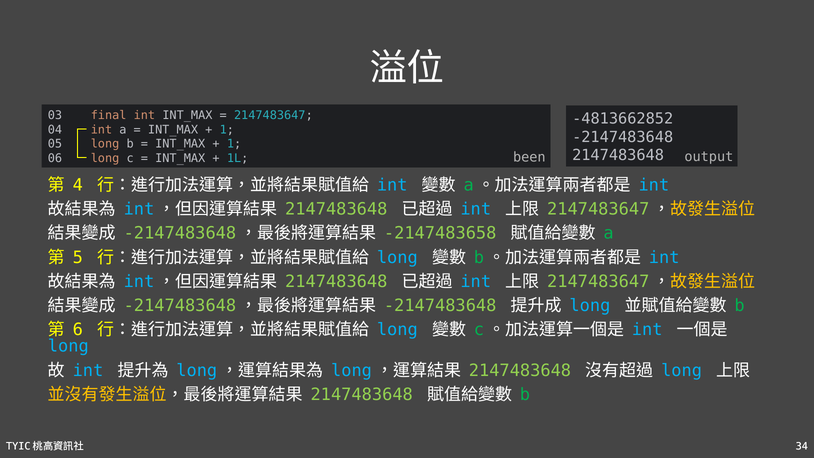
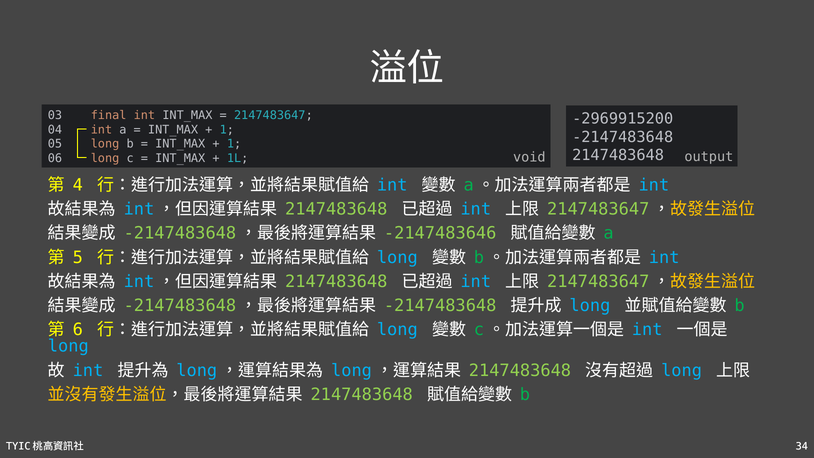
-4813662852: -4813662852 -> -2969915200 (623, 119)
been: been -> void (529, 157)
-2147483658: -2147483658 -> -2147483646 (440, 233)
